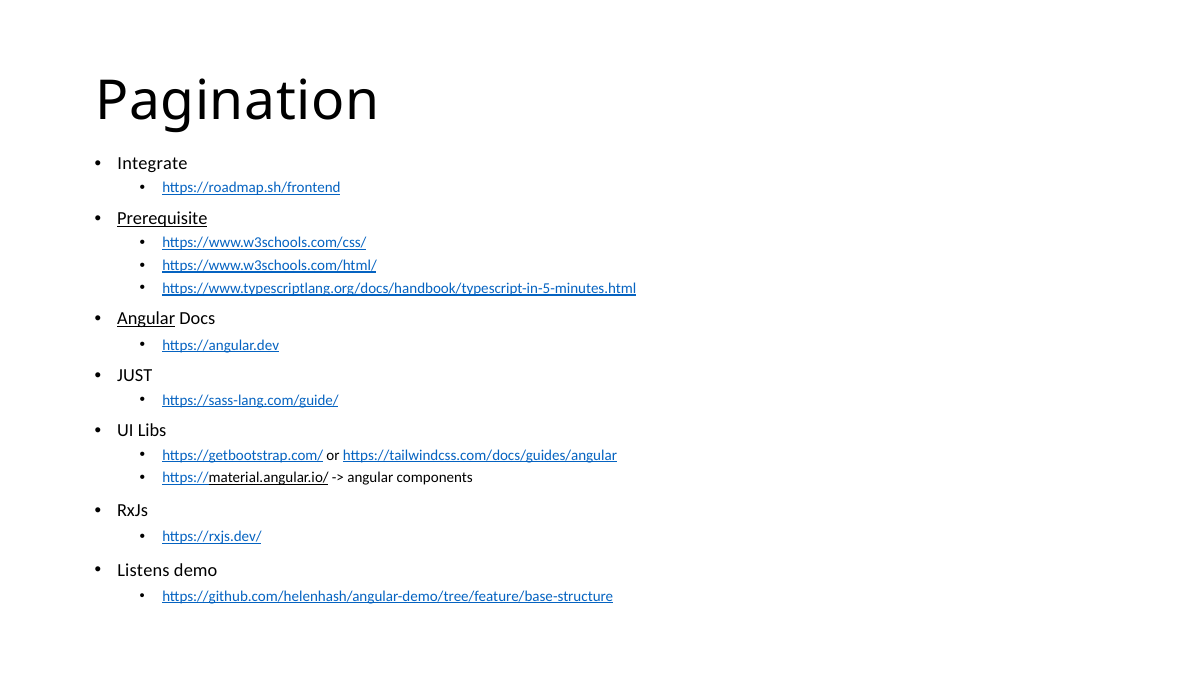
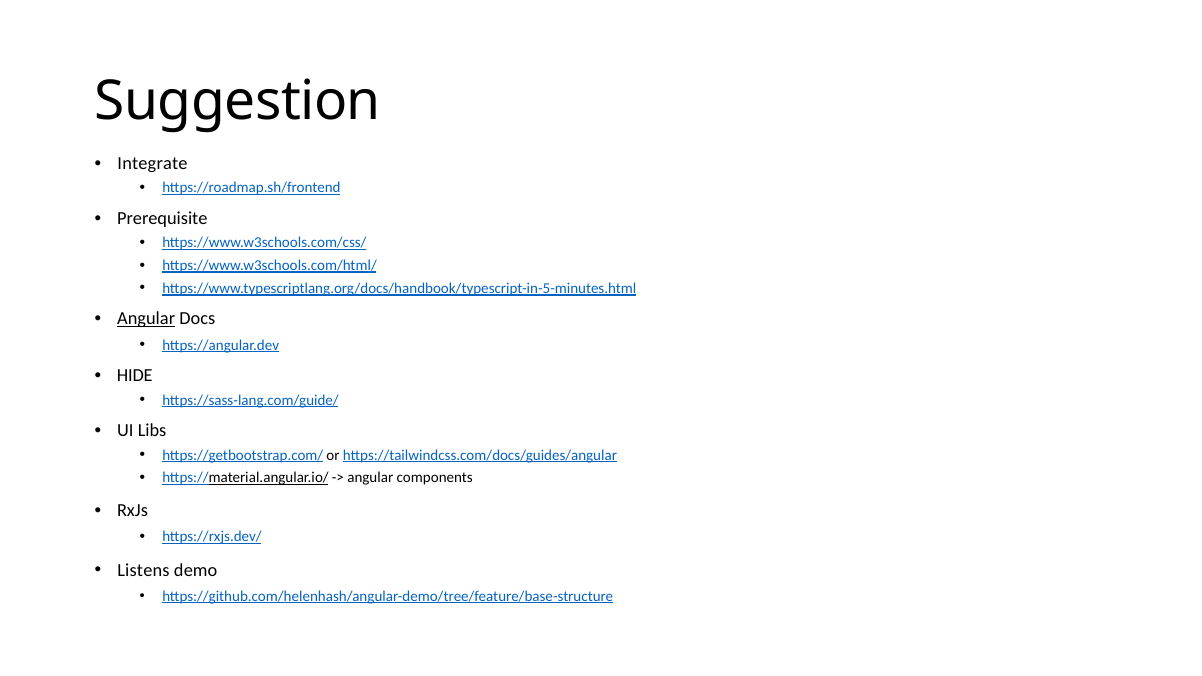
Pagination: Pagination -> Suggestion (238, 101)
Prerequisite underline: present -> none (162, 219)
JUST: JUST -> HIDE (135, 376)
